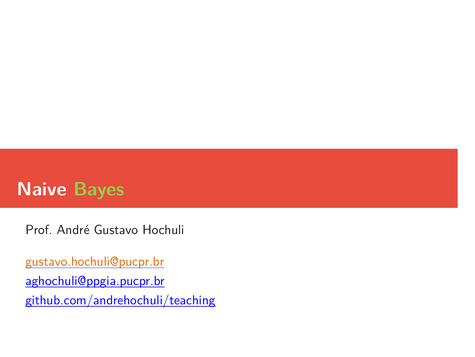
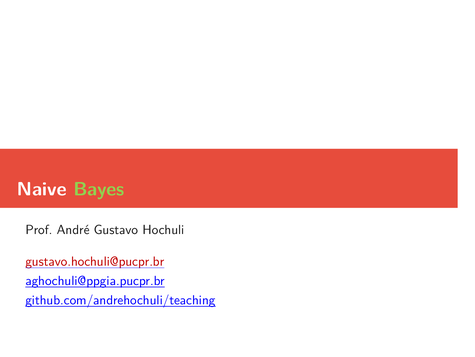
gustavo.hochuli@pucpr.br colour: orange -> red (95, 261)
